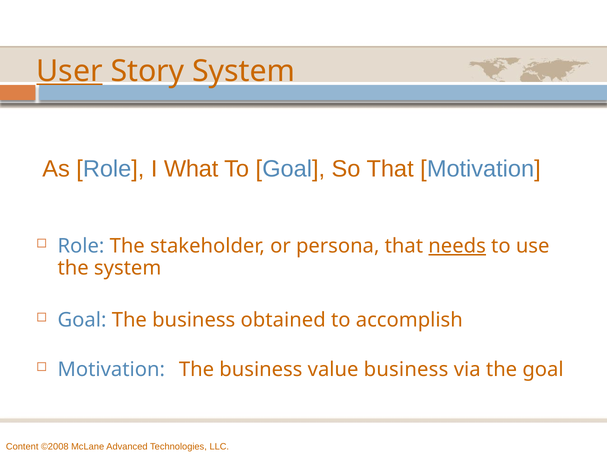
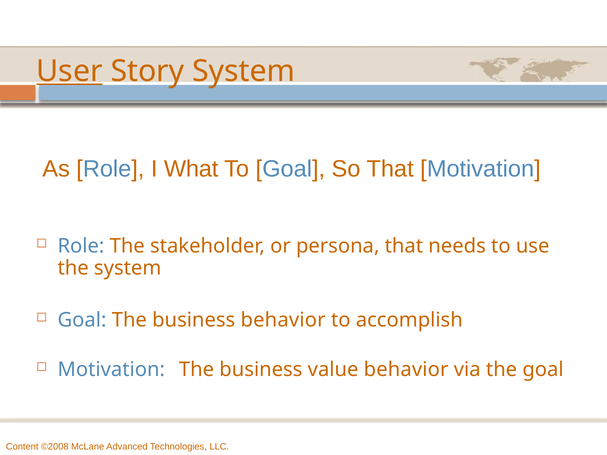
needs underline: present -> none (457, 246)
business obtained: obtained -> behavior (283, 320)
value business: business -> behavior (406, 370)
